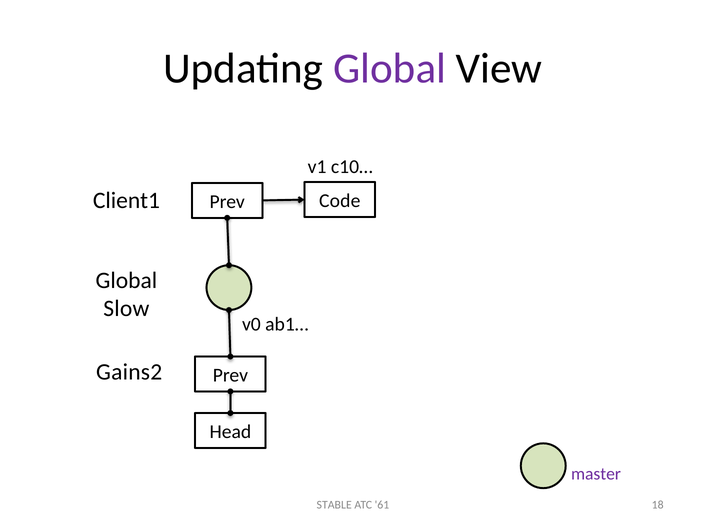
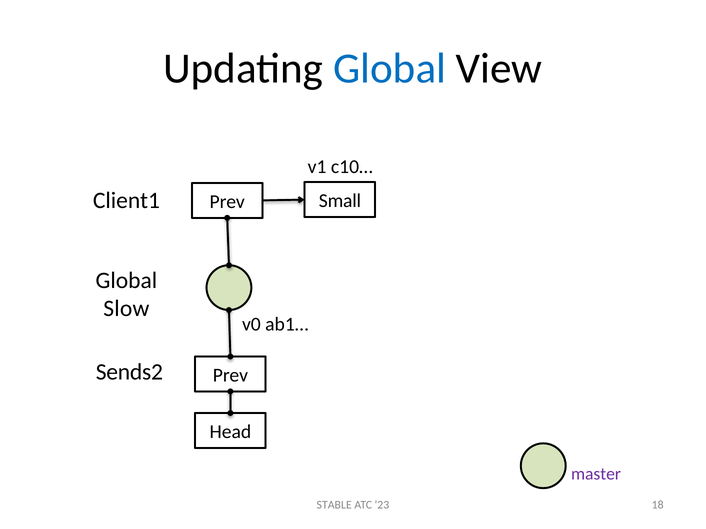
Global colour: purple -> blue (390, 68)
Code: Code -> Small (340, 201)
Gains2: Gains2 -> Sends2 (129, 372)
61: 61 -> 23 (382, 506)
